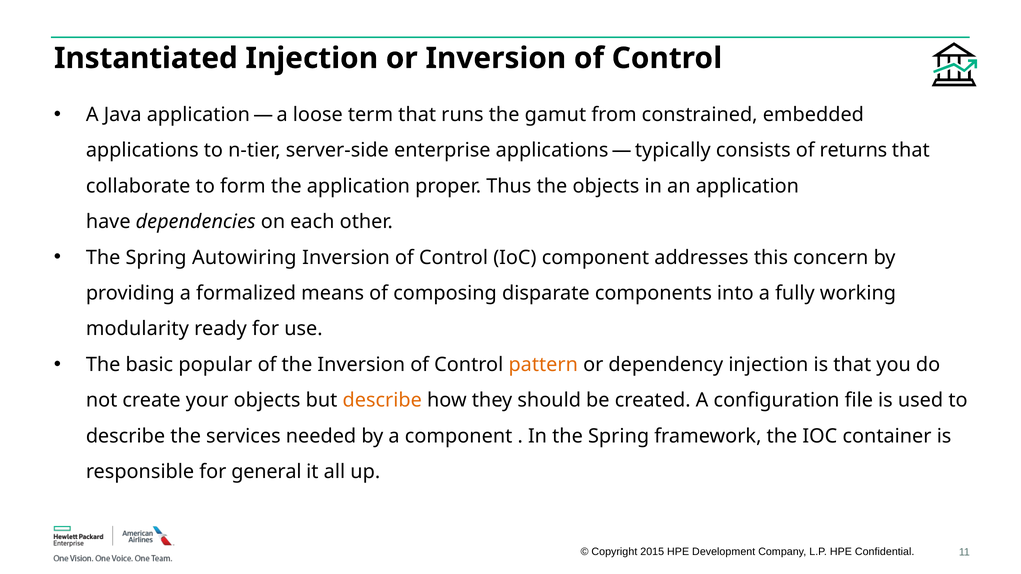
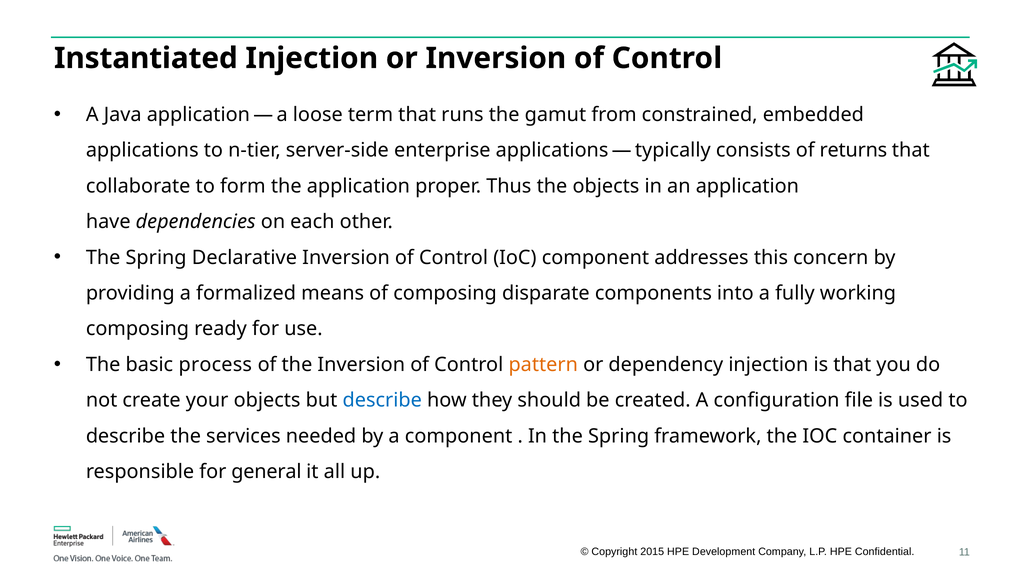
Autowiring: Autowiring -> Declarative (244, 258)
modularity: modularity -> composing (137, 329)
popular: popular -> process (215, 365)
describe colour: orange -> blue (382, 401)
